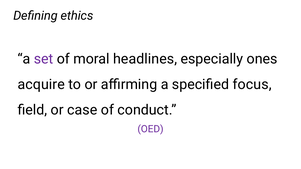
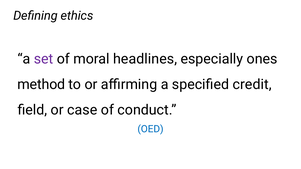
acquire: acquire -> method (41, 85)
focus: focus -> credit (252, 85)
OED colour: purple -> blue (150, 129)
